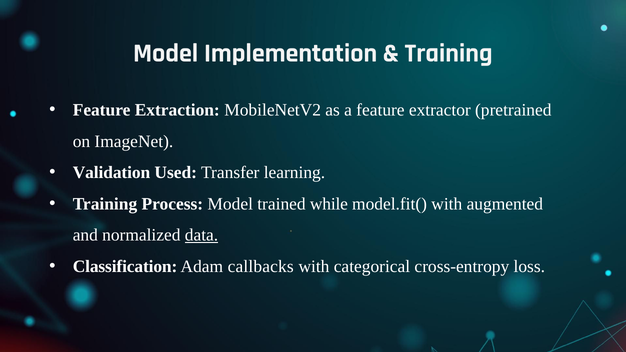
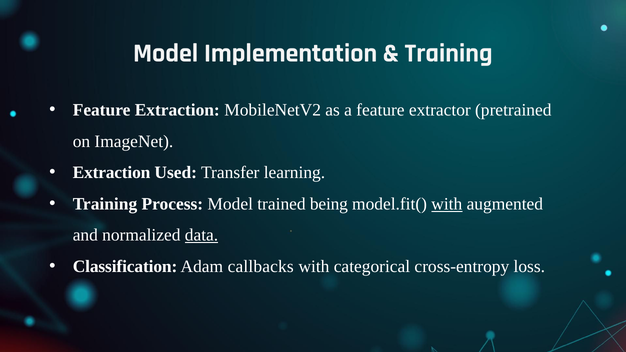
Validation: Validation -> Extraction (112, 173)
while: while -> being (329, 204)
with underline: none -> present (447, 204)
